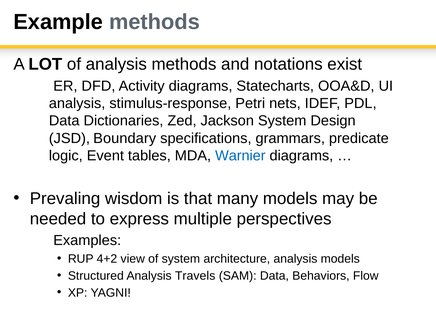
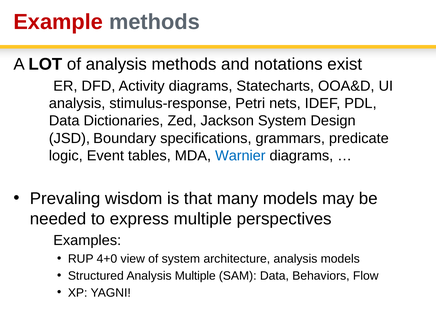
Example colour: black -> red (58, 22)
4+2: 4+2 -> 4+0 (107, 259)
Analysis Travels: Travels -> Multiple (195, 276)
